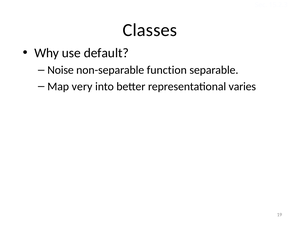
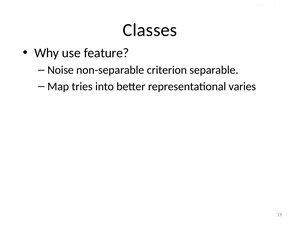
default: default -> feature (106, 53)
function: function -> criterion (167, 70)
very: very -> tries (82, 86)
